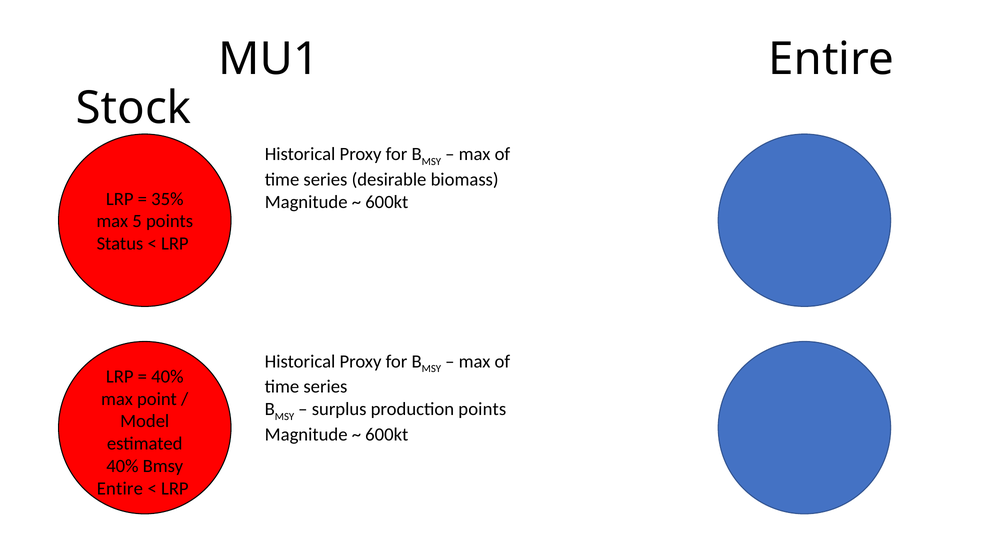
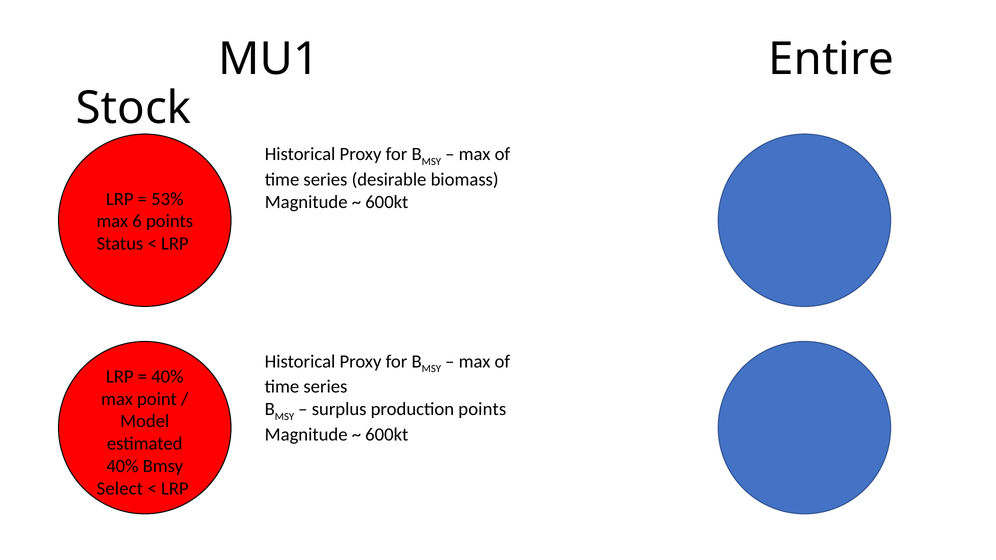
35%: 35% -> 53% (167, 199)
5: 5 -> 6 (137, 221)
Entire: Entire -> Select (120, 489)
